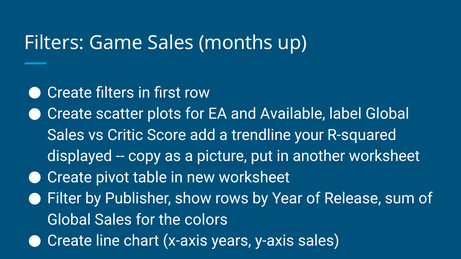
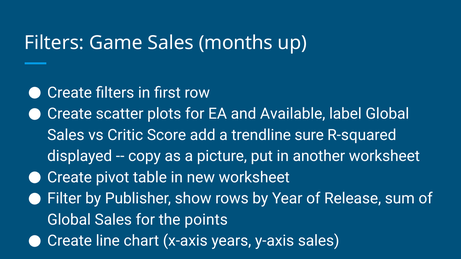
your: your -> sure (309, 135)
colors: colors -> points (206, 220)
